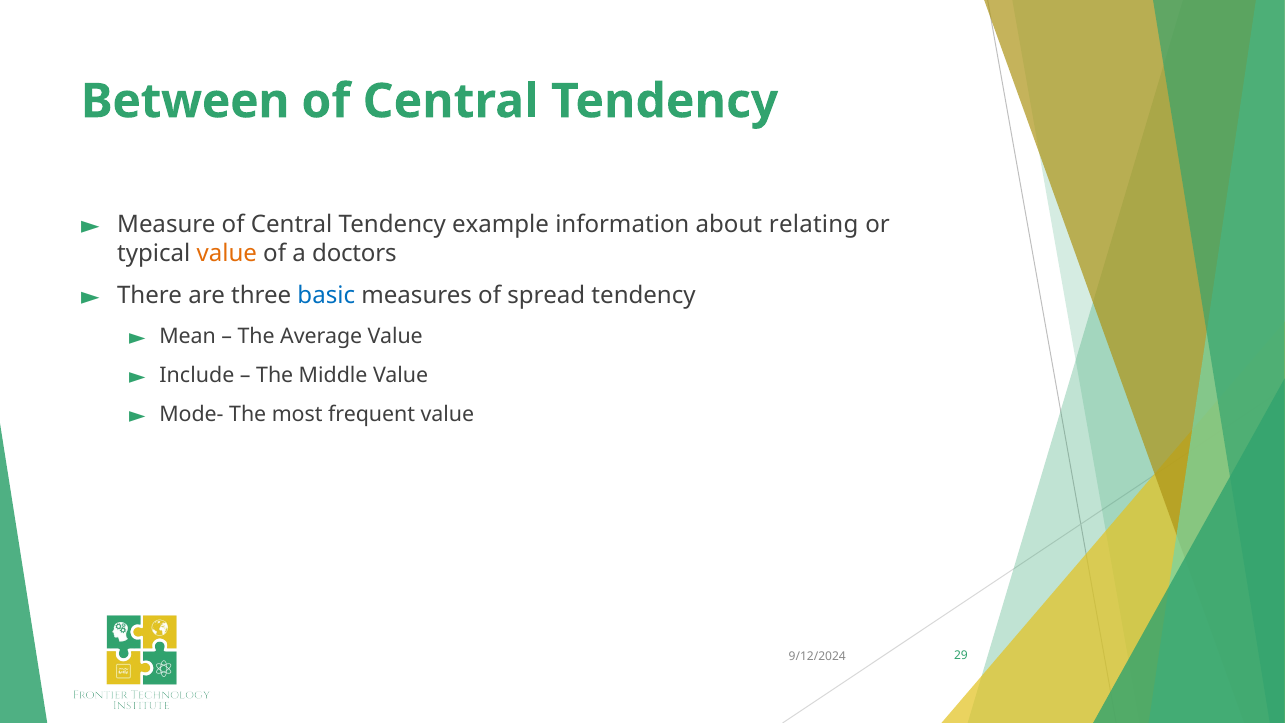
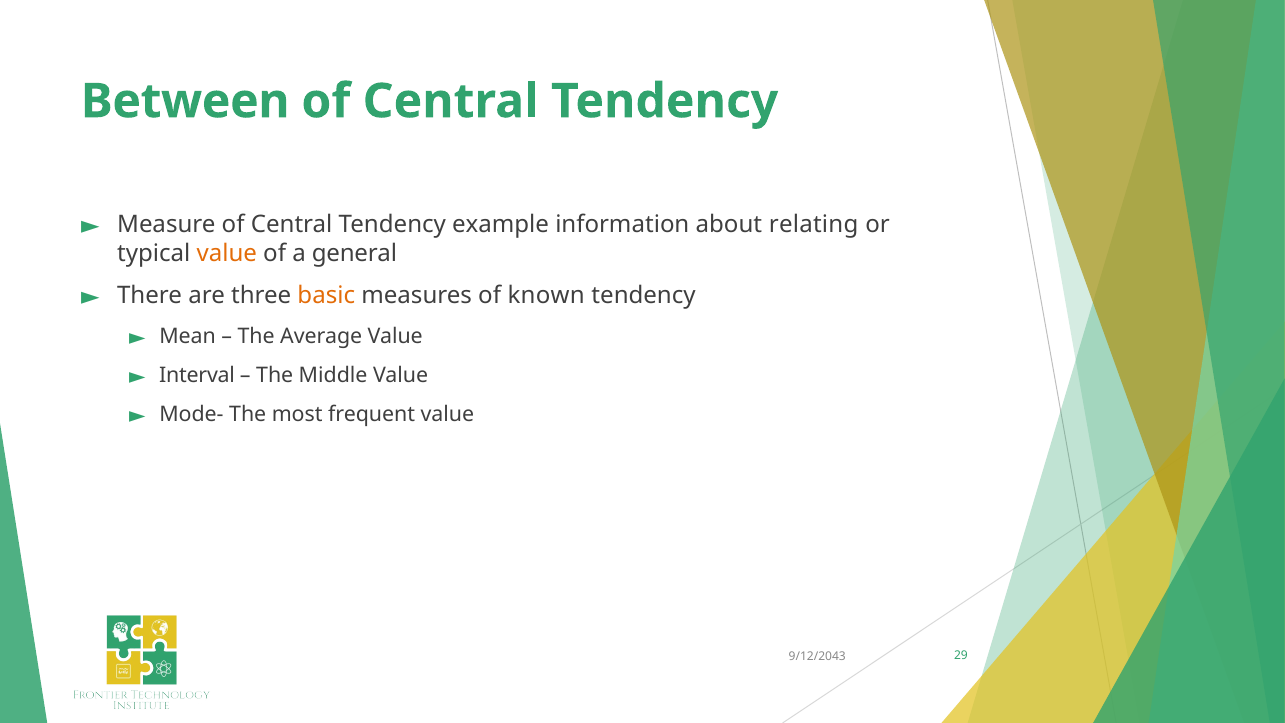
doctors: doctors -> general (354, 253)
basic colour: blue -> orange (326, 296)
spread: spread -> known (546, 296)
Include: Include -> Interval (197, 375)
9/12/2024: 9/12/2024 -> 9/12/2043 (817, 657)
